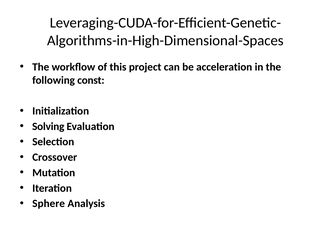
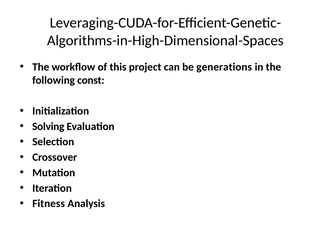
acceleration: acceleration -> generations (224, 67)
Sphere: Sphere -> Fitness (49, 204)
